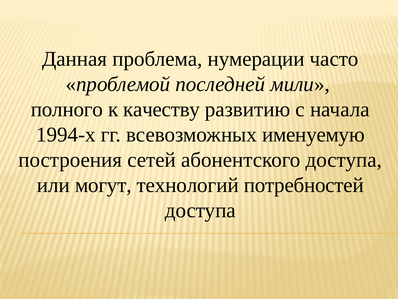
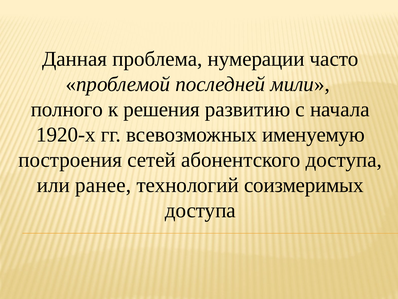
качеству: качеству -> решения (162, 109)
1994-х: 1994-х -> 1920-х (66, 134)
могут: могут -> ранее (103, 185)
потребностей: потребностей -> соизмеримых (304, 185)
